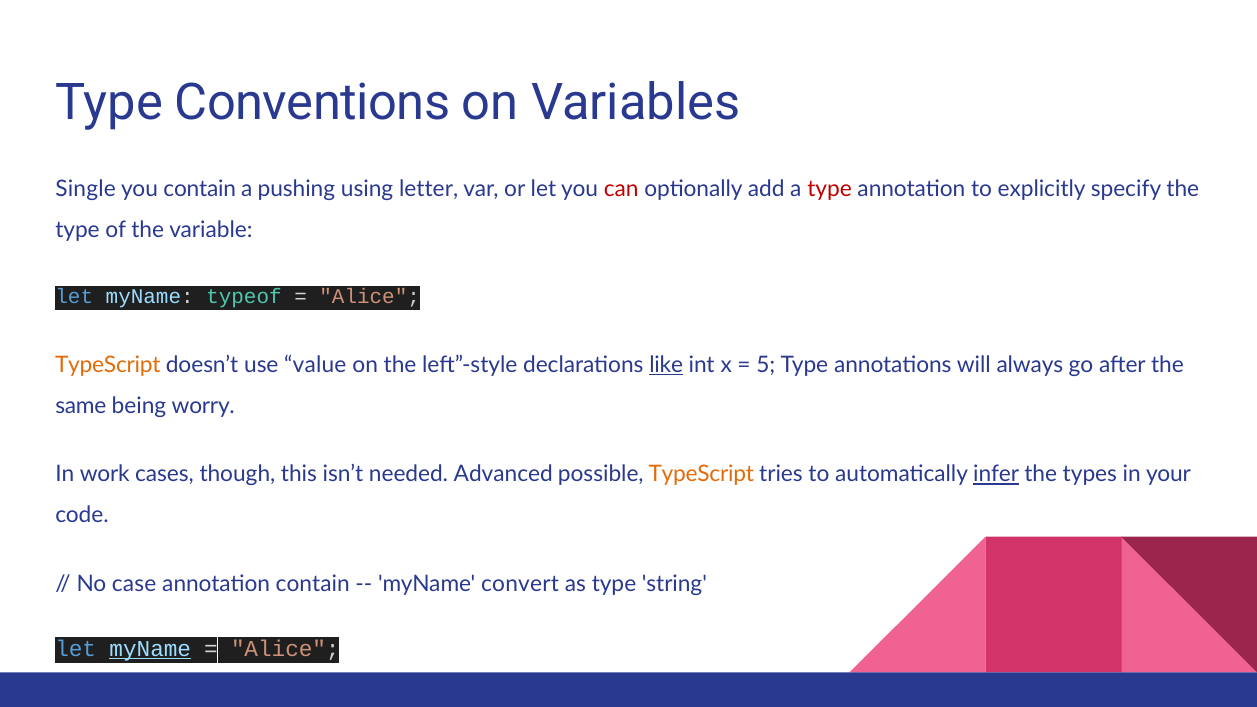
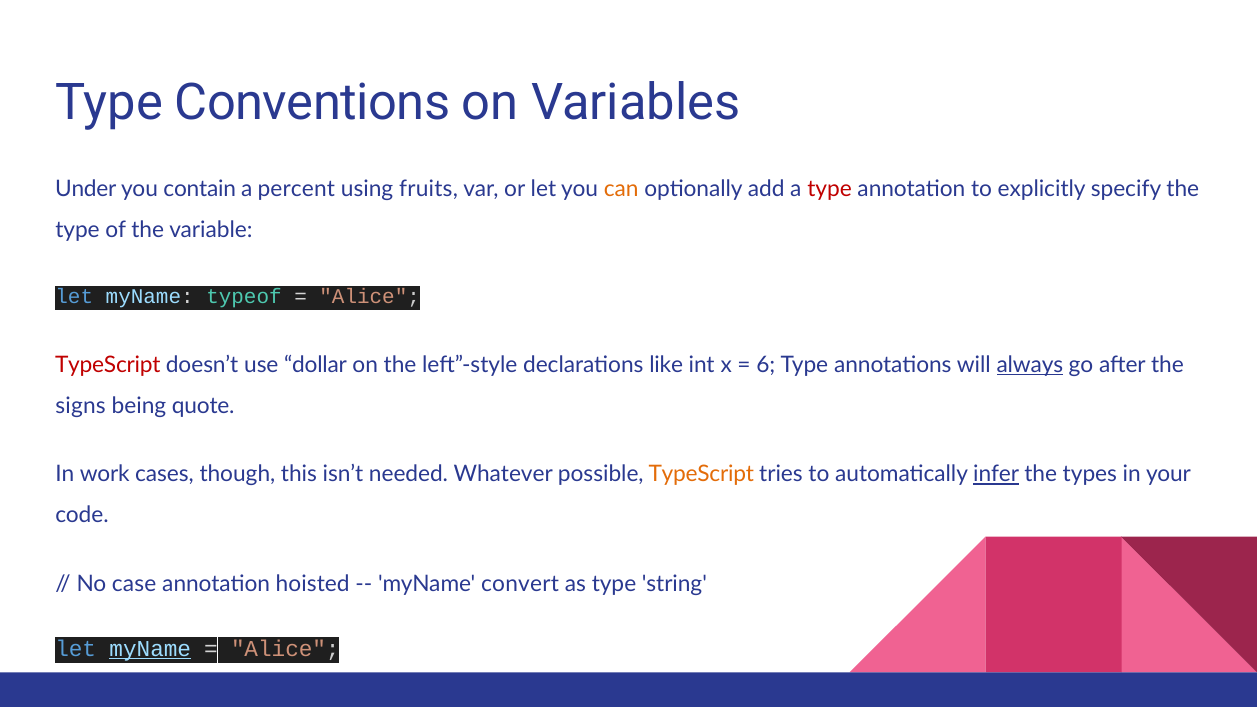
Single: Single -> Under (86, 190)
pushing: pushing -> percent (296, 190)
letter: letter -> fruits (429, 190)
can colour: red -> orange (621, 190)
TypeScript colour: orange -> red (108, 365)
value: value -> dollar (316, 365)
like underline: present -> none (666, 365)
5: 5 -> 6 (766, 365)
always underline: none -> present (1030, 365)
same: same -> signs (81, 406)
worry: worry -> quote (203, 406)
Advanced: Advanced -> Whatever (503, 474)
annotation contain: contain -> hoisted (313, 584)
